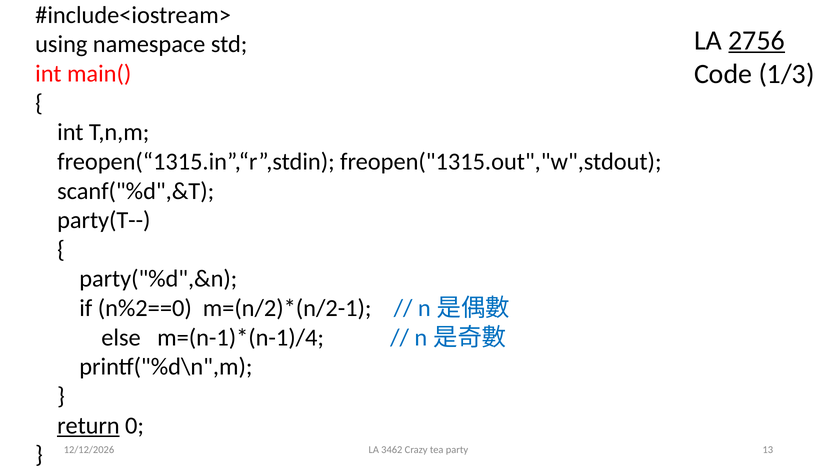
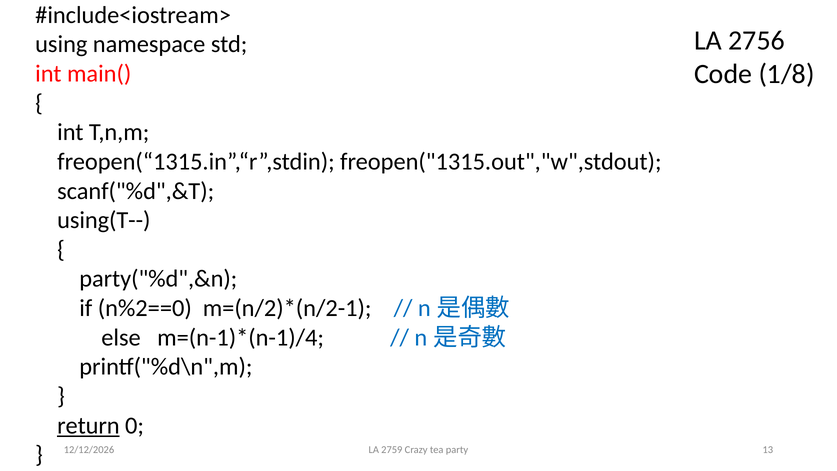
2756 underline: present -> none (757, 40)
1/3: 1/3 -> 1/8 (787, 74)
party(T--: party(T-- -> using(T-- (104, 220)
3462: 3462 -> 2759 (392, 450)
